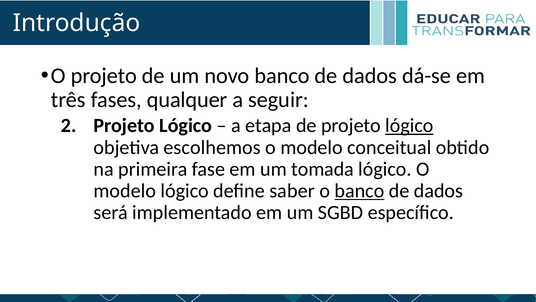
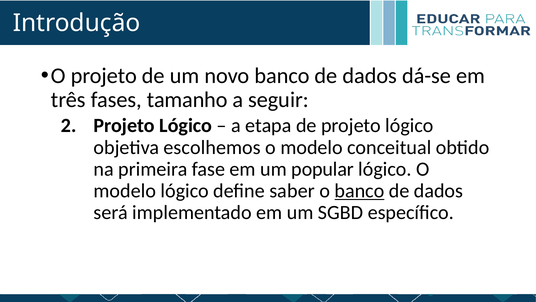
qualquer: qualquer -> tamanho (187, 100)
lógico underline: present -> none (409, 125)
tomada: tomada -> popular (323, 169)
